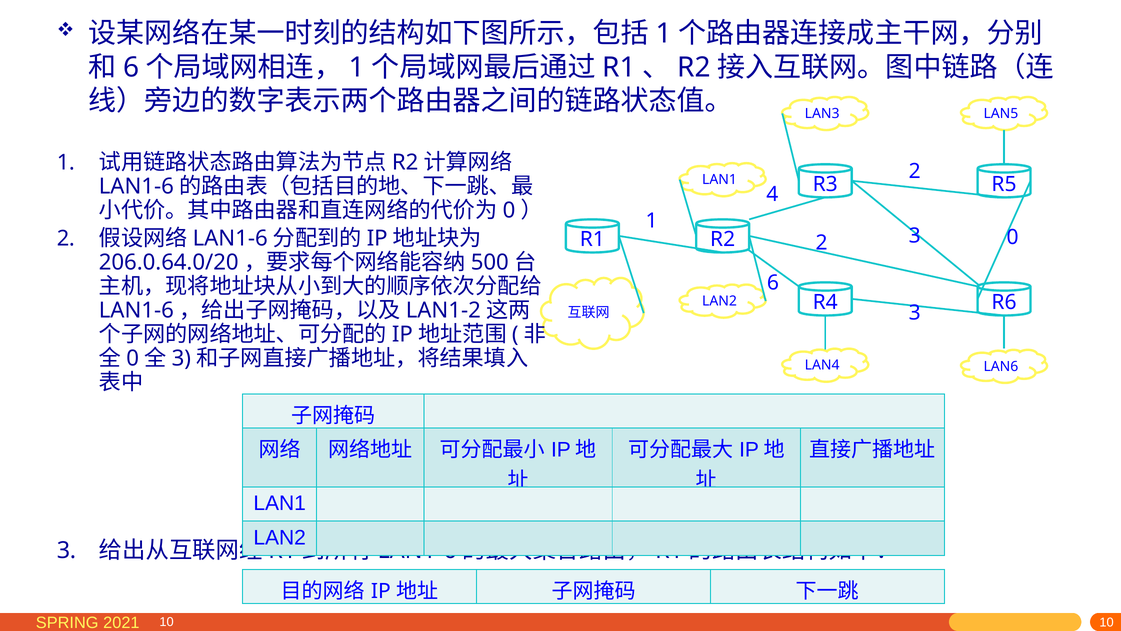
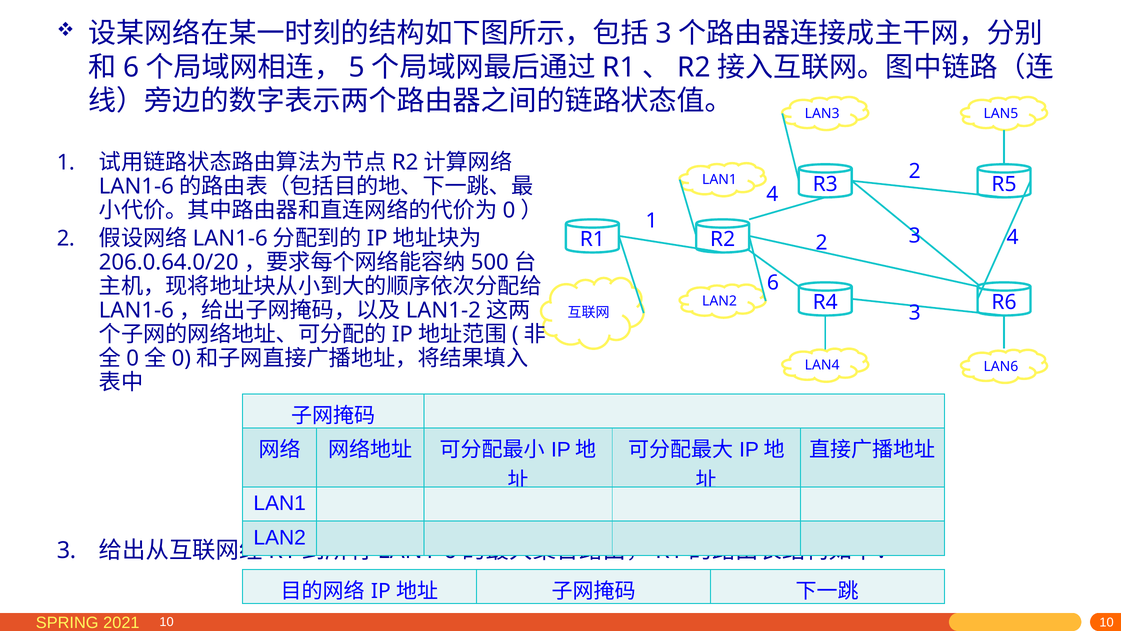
1: 1 -> 3 (664, 34)
1: 1 -> 5 (357, 67)
2 0: 0 -> 4 (1013, 237)
3: 3 -> 0 (181, 358)
